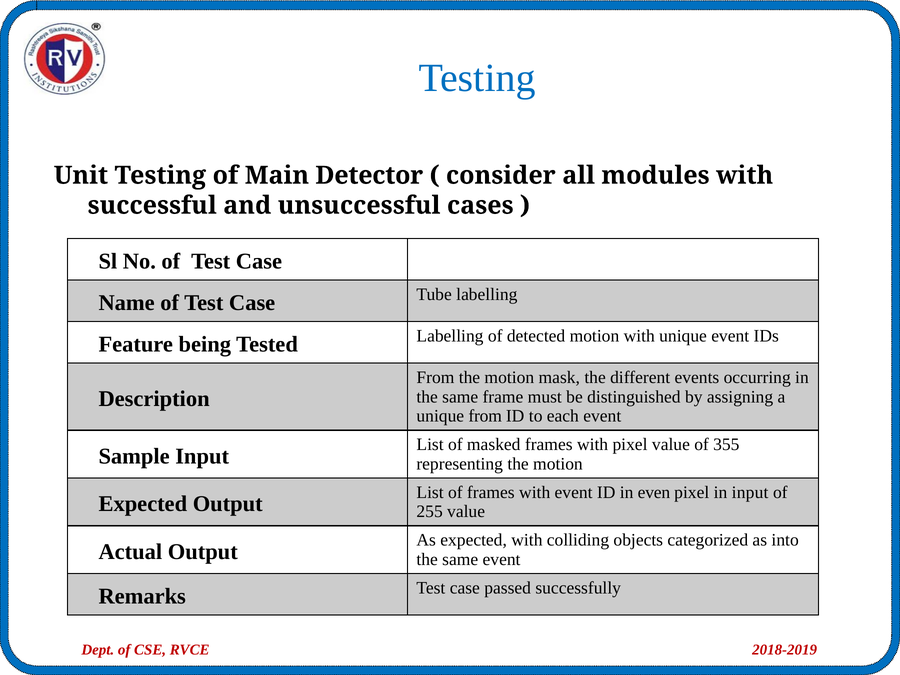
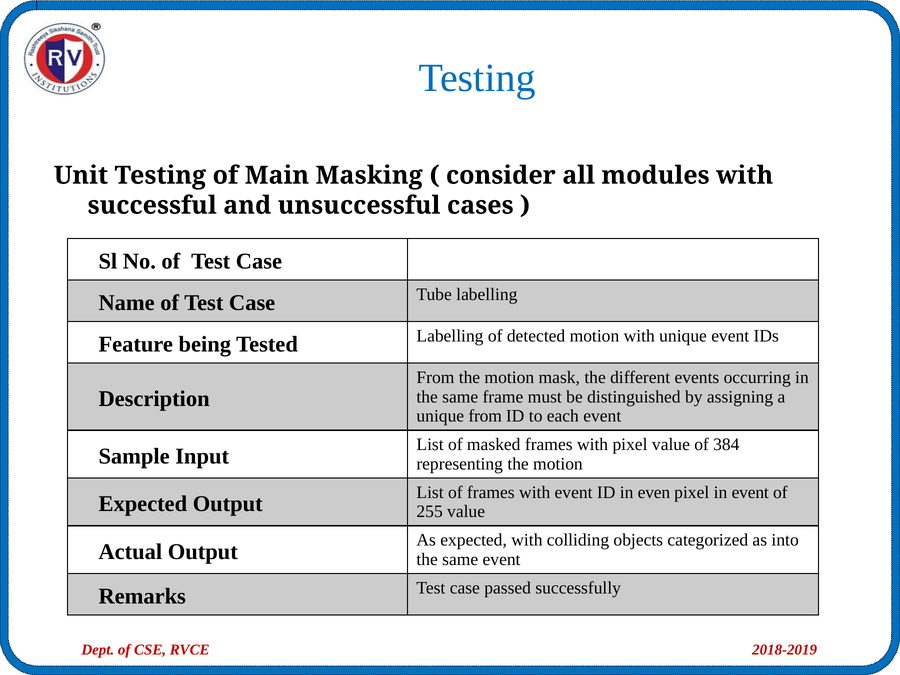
Detector: Detector -> Masking (369, 175)
355: 355 -> 384 (726, 445)
in input: input -> event (750, 492)
